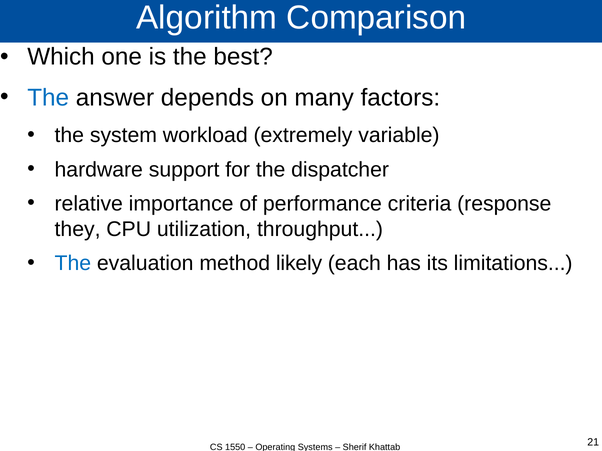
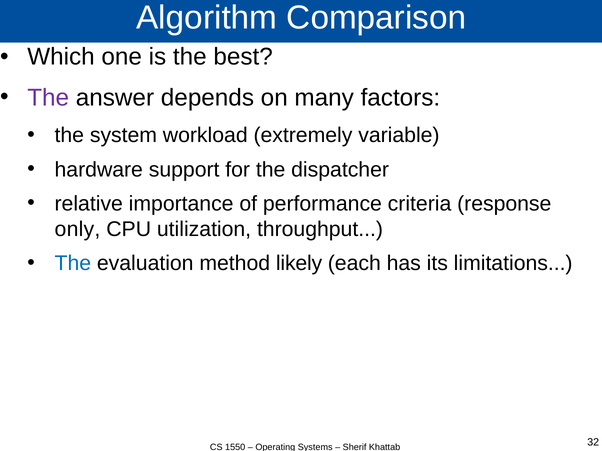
The colour: blue -> purple (48, 98)
they: they -> only (77, 229)
21: 21 -> 32 (593, 443)
